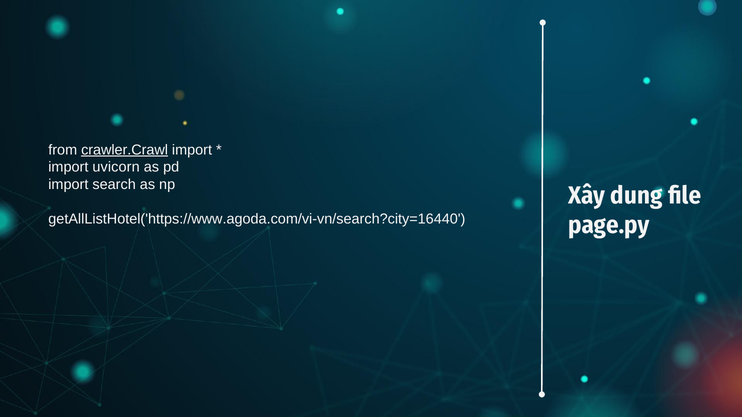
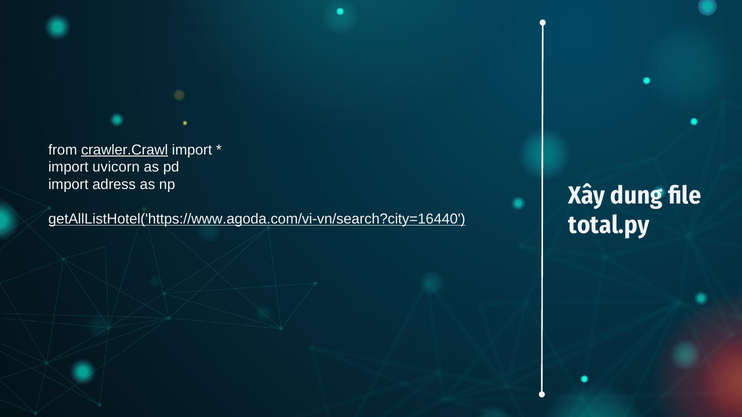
search: search -> adress (114, 185)
getAllListHotel('https://www.agoda.com/vi-vn/search?city=16440 underline: none -> present (257, 219)
page.py: page.py -> total.py (609, 225)
